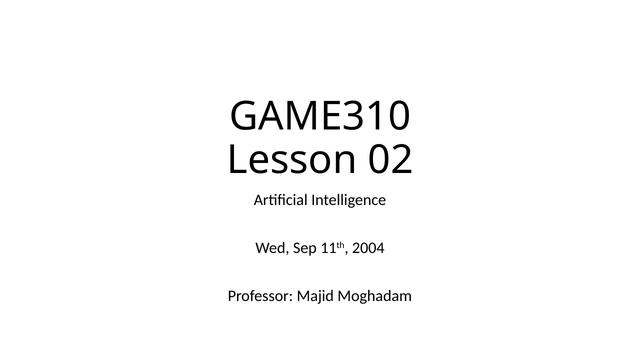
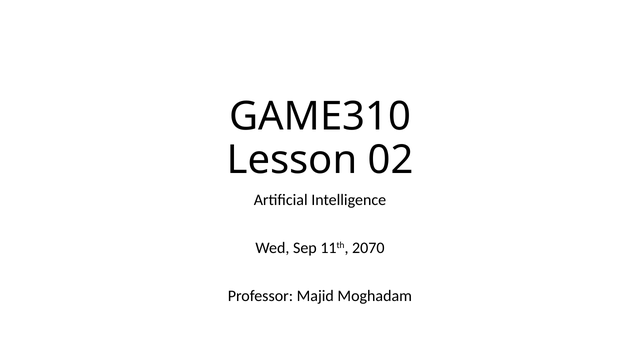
2004: 2004 -> 2070 (368, 248)
